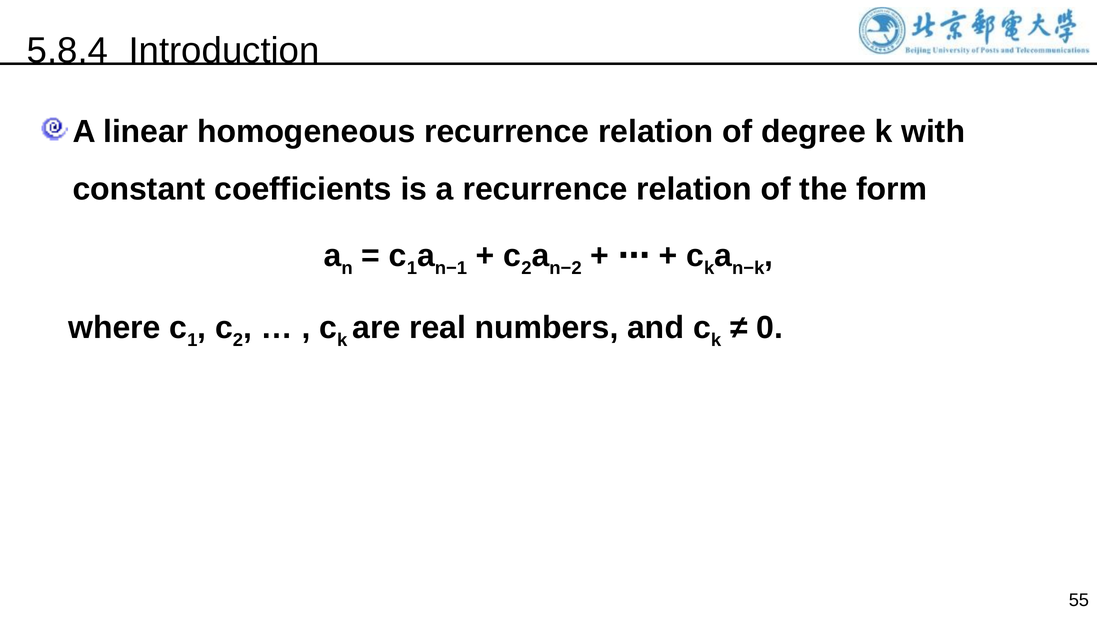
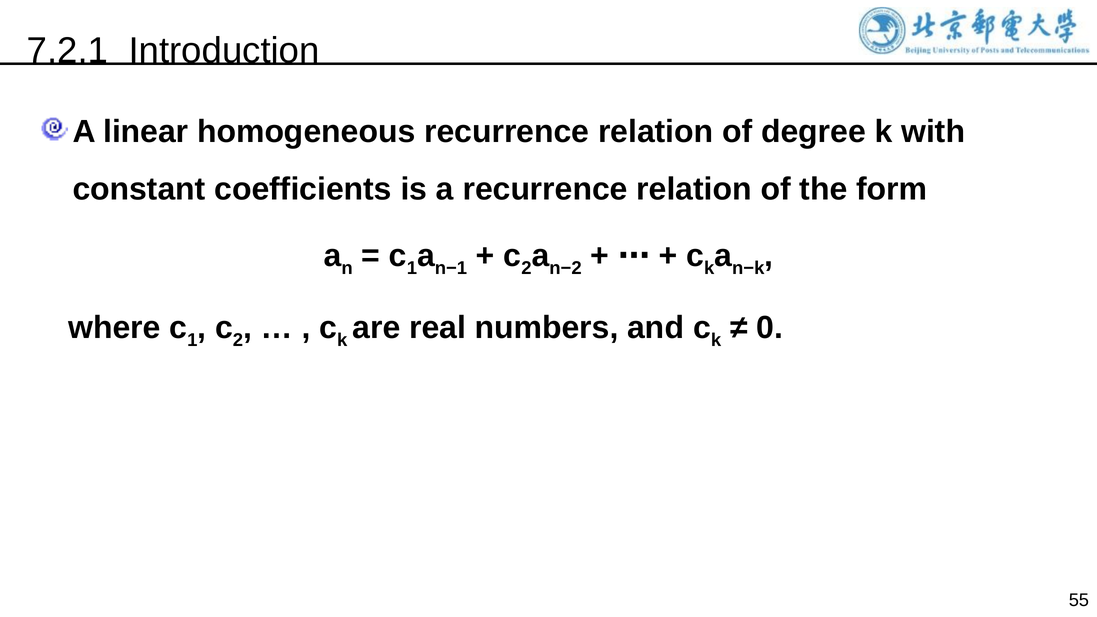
5.8.4: 5.8.4 -> 7.2.1 (68, 50)
